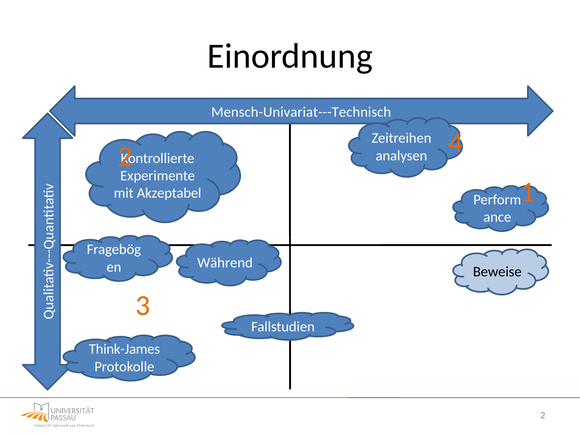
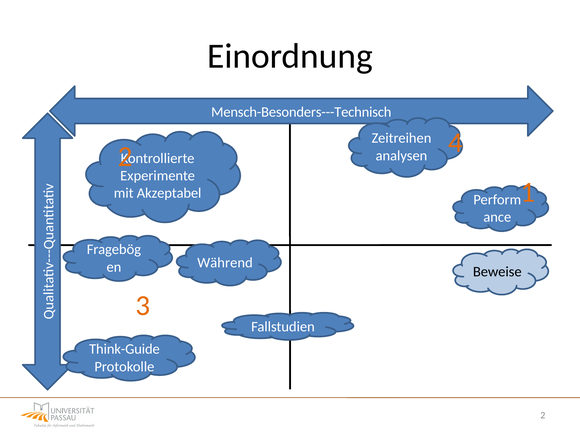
Mensch-Univariat---Technisch: Mensch-Univariat---Technisch -> Mensch-Besonders---Technisch (301, 112)
Think-James: Think-James -> Think-Guide (124, 349)
